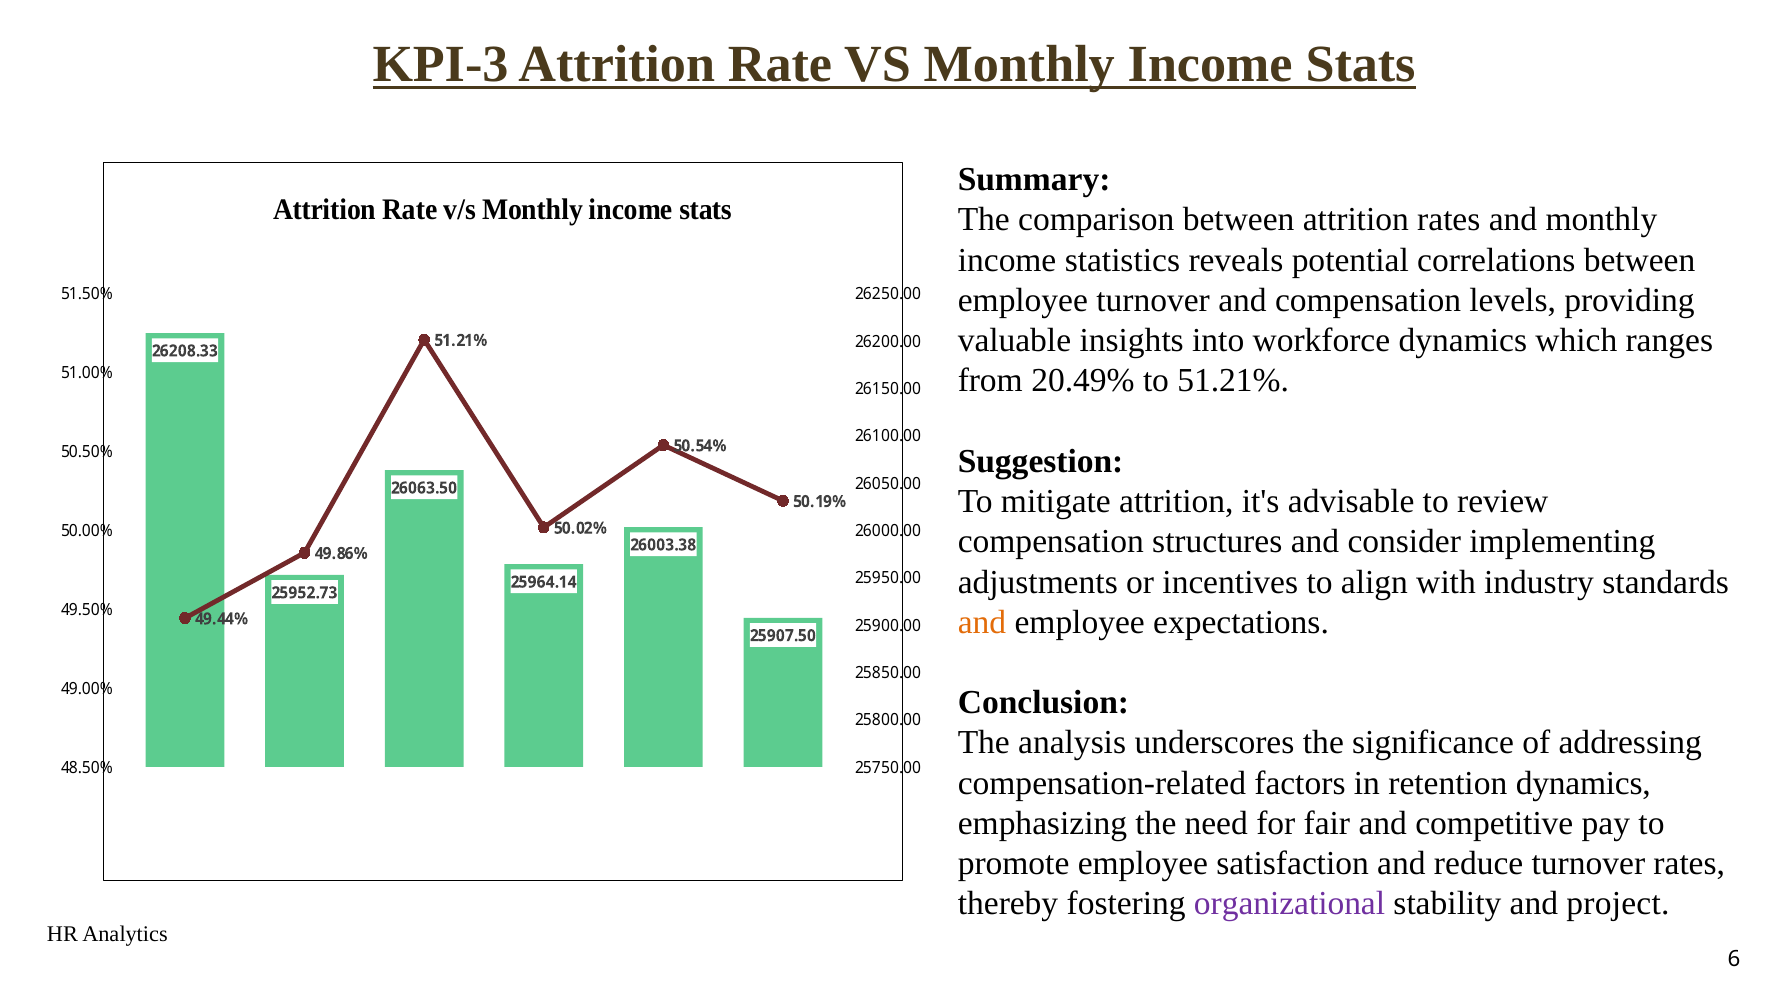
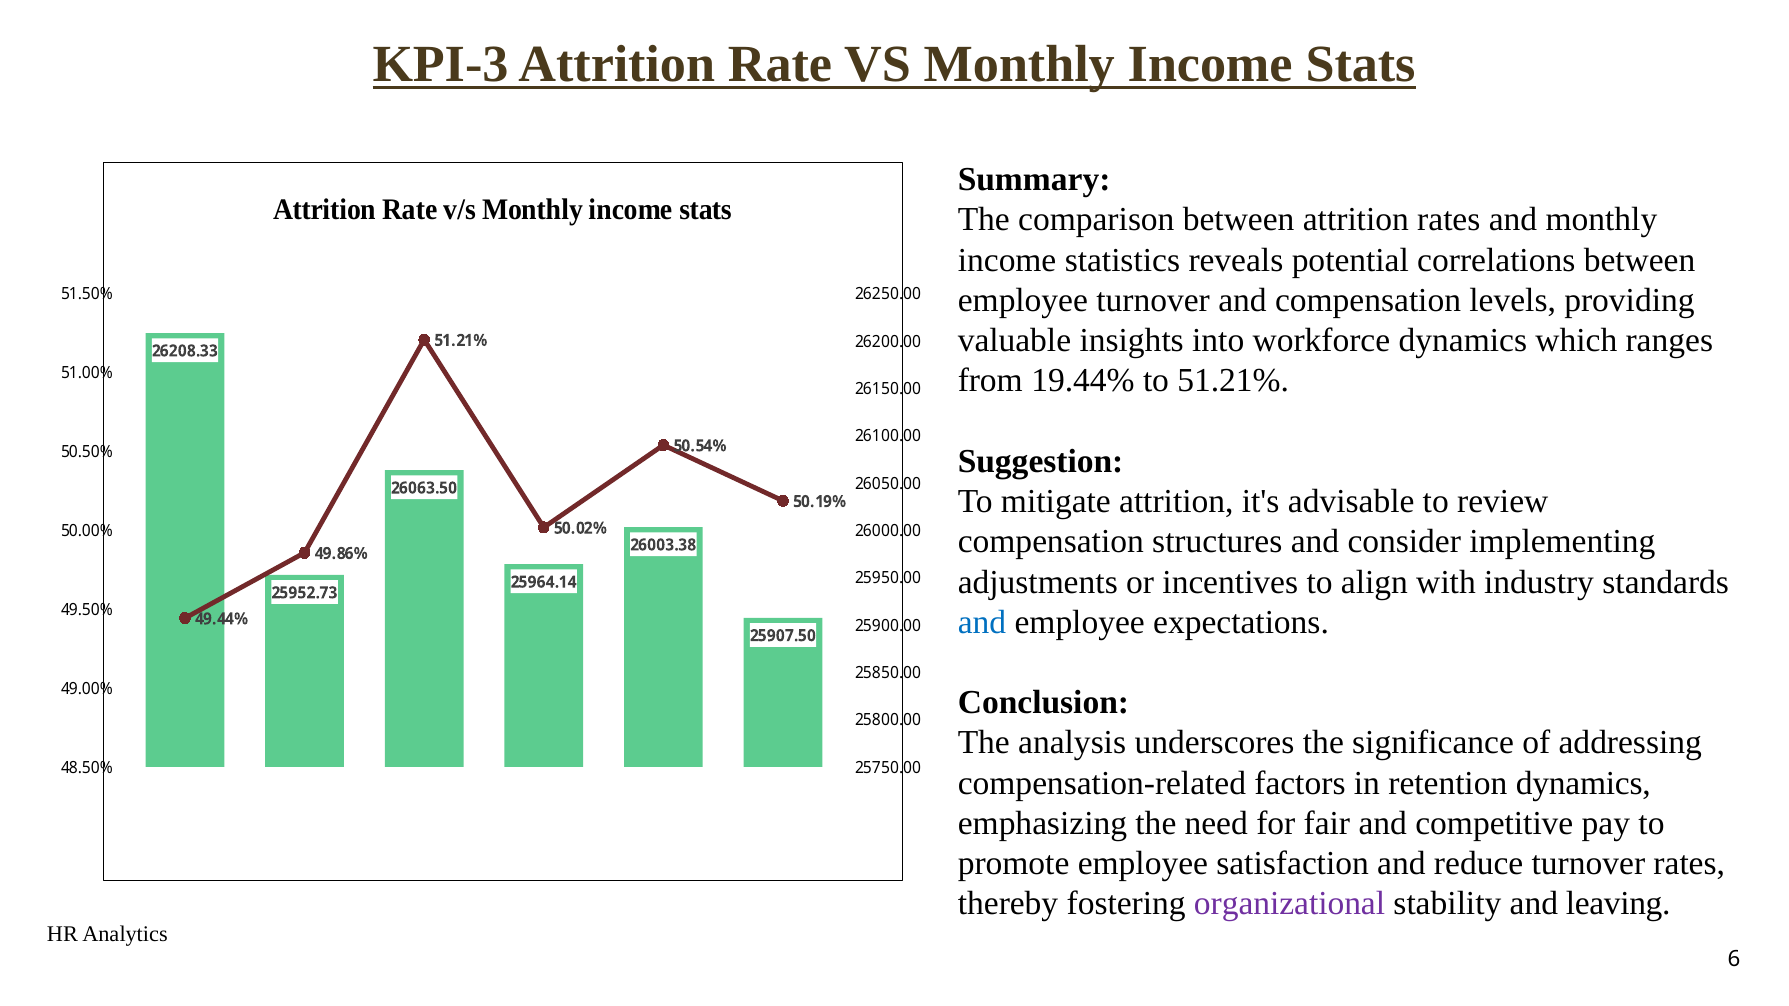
20.49%: 20.49% -> 19.44% (1083, 381)
and colour: orange -> blue (982, 622)
project: project -> leaving (1618, 904)
